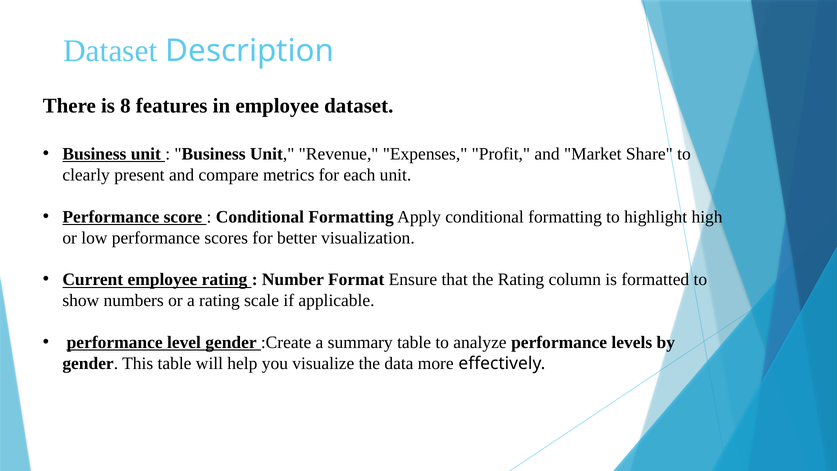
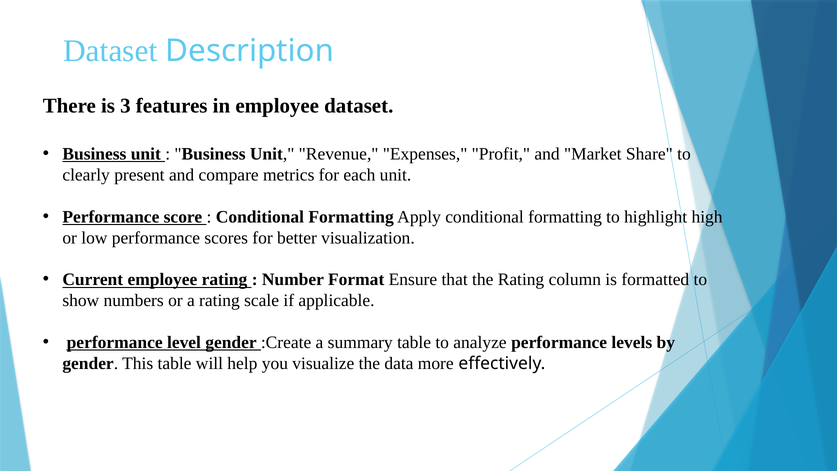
8: 8 -> 3 (125, 106)
